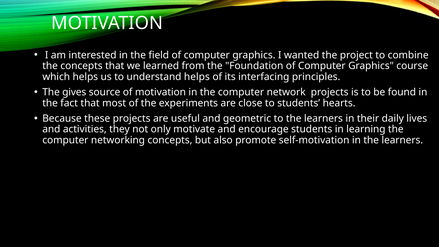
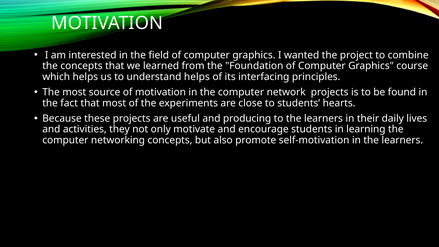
The gives: gives -> most (74, 92)
geometric: geometric -> producing (247, 118)
